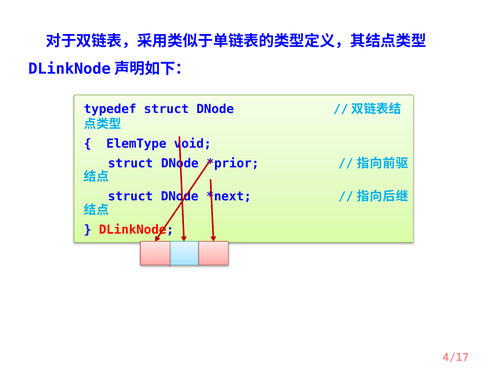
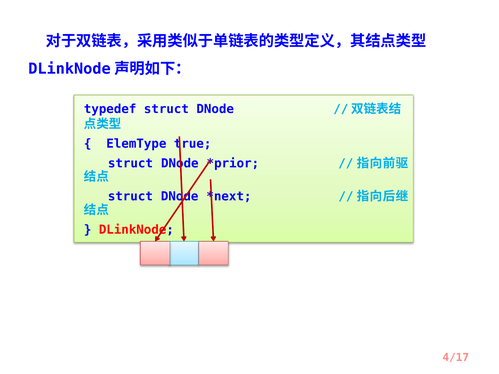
void: void -> true (193, 144)
